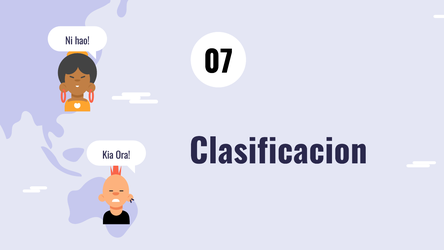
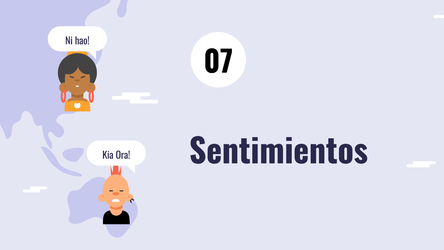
Clasificacion: Clasificacion -> Sentimientos (279, 152)
